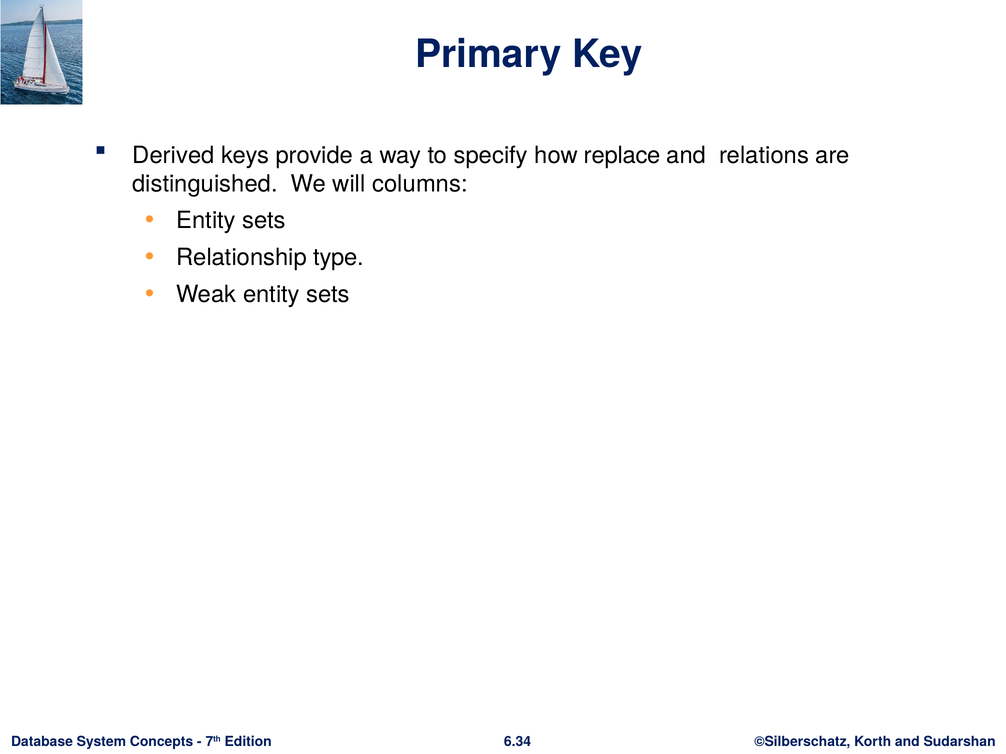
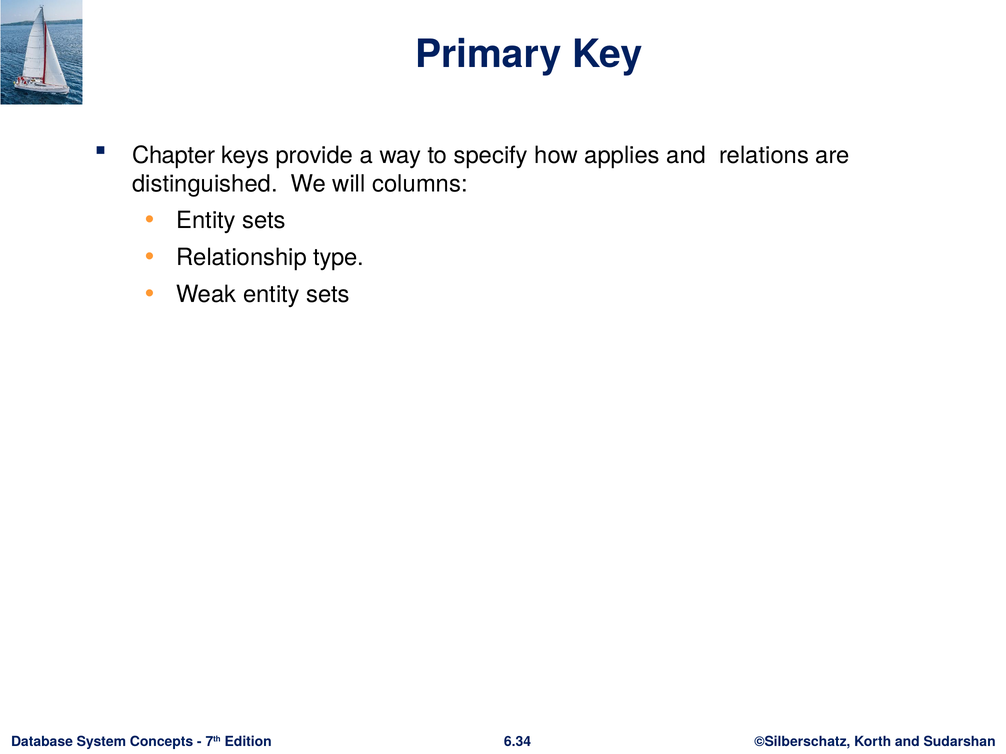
Derived: Derived -> Chapter (174, 155)
replace: replace -> applies (622, 155)
